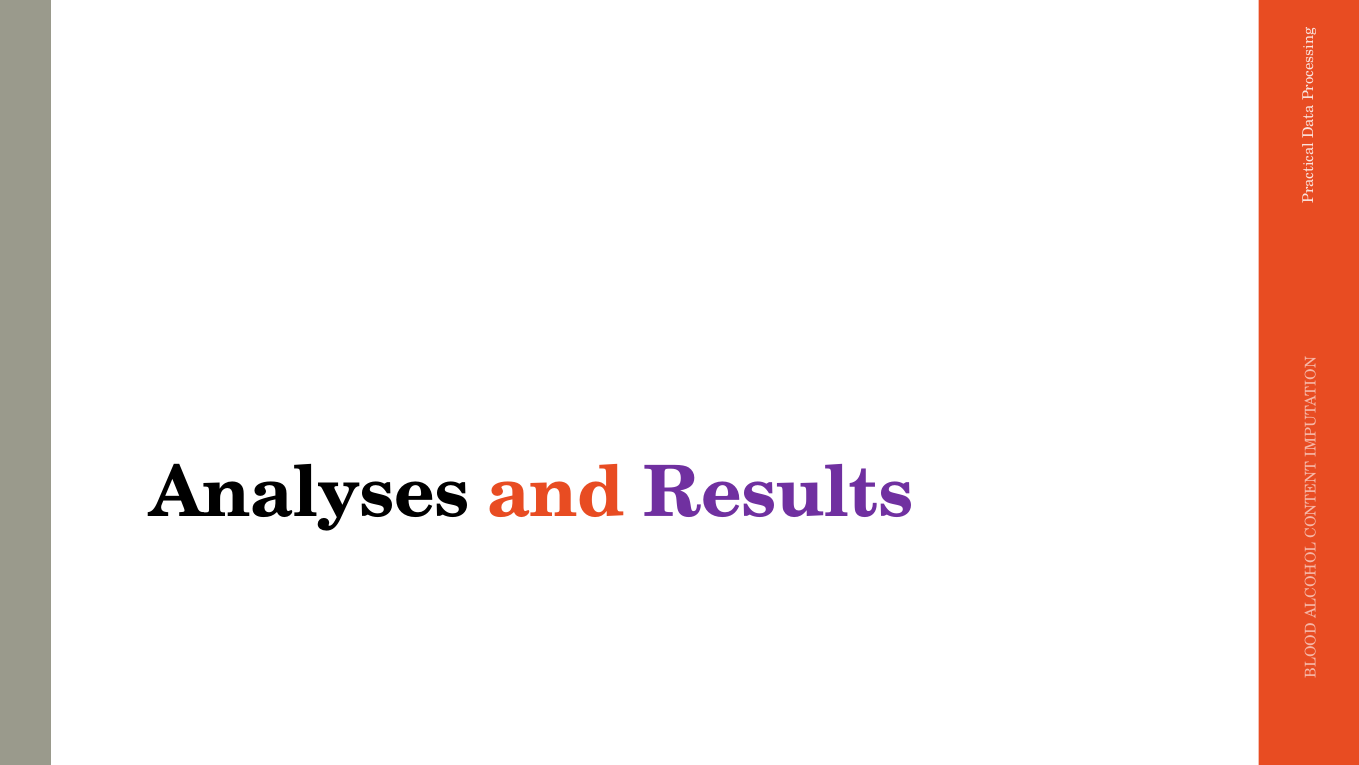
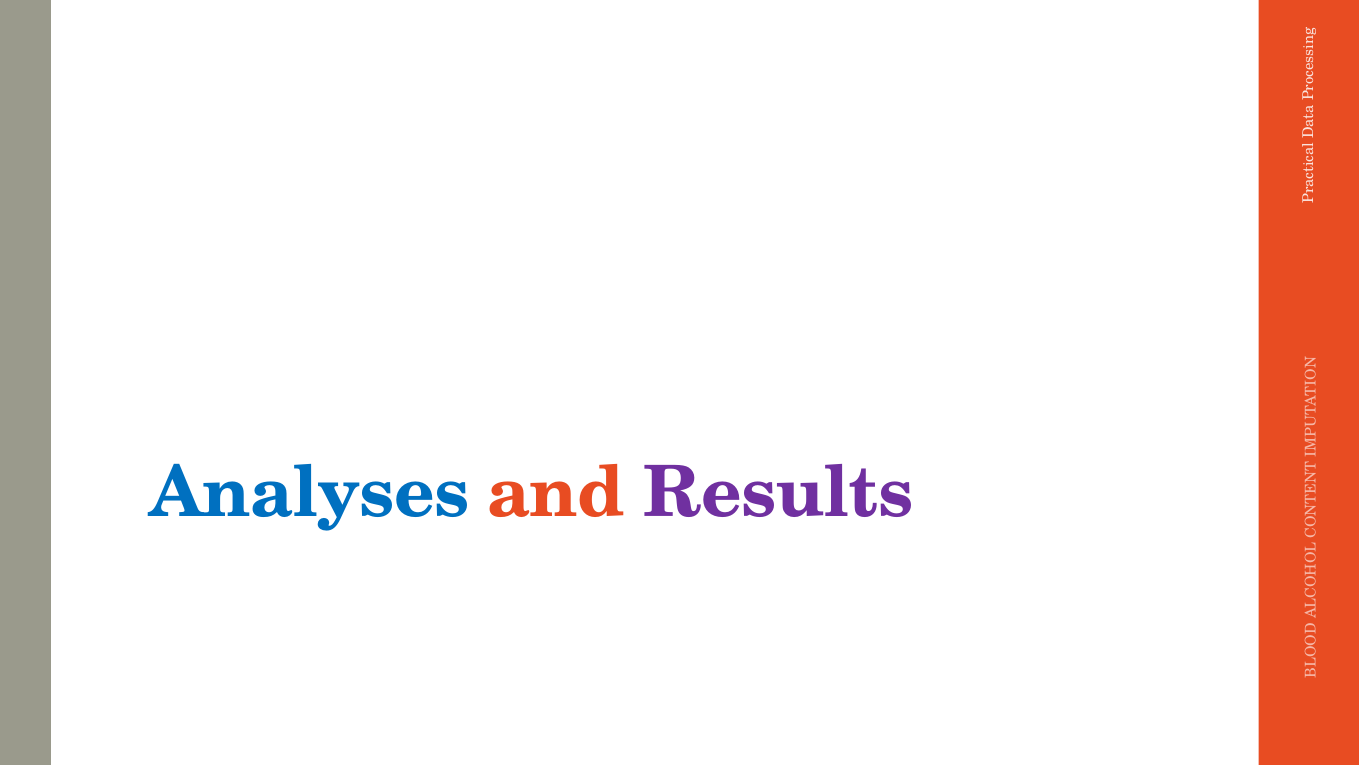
Analyses colour: black -> blue (310, 492)
